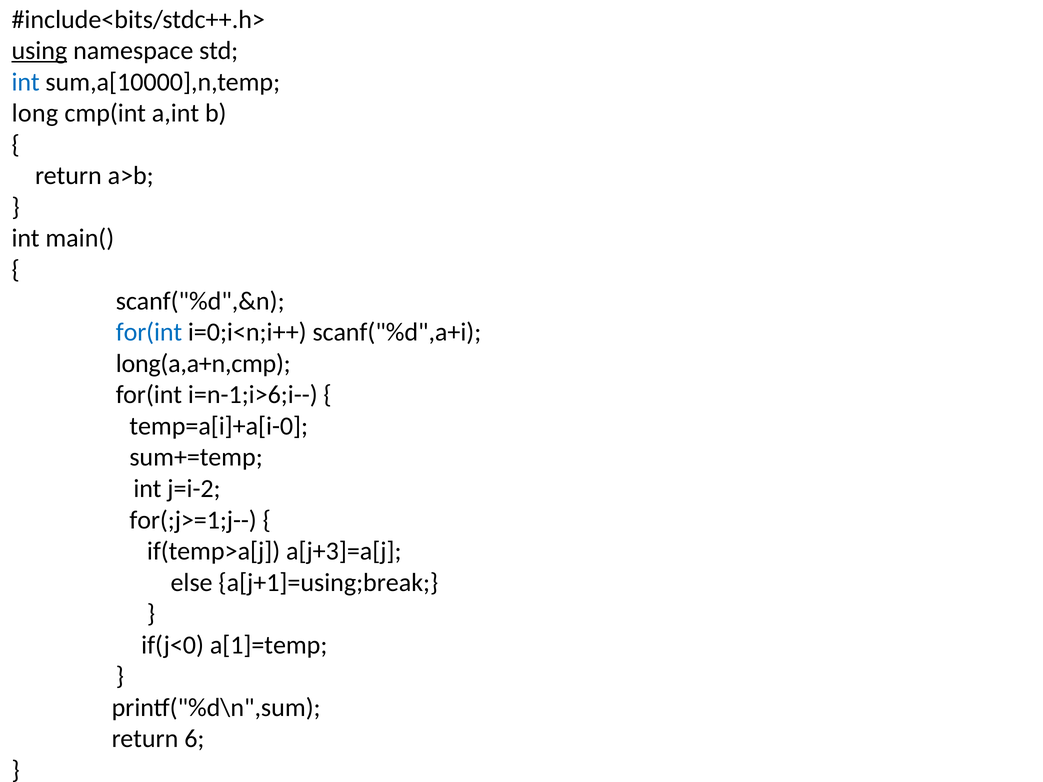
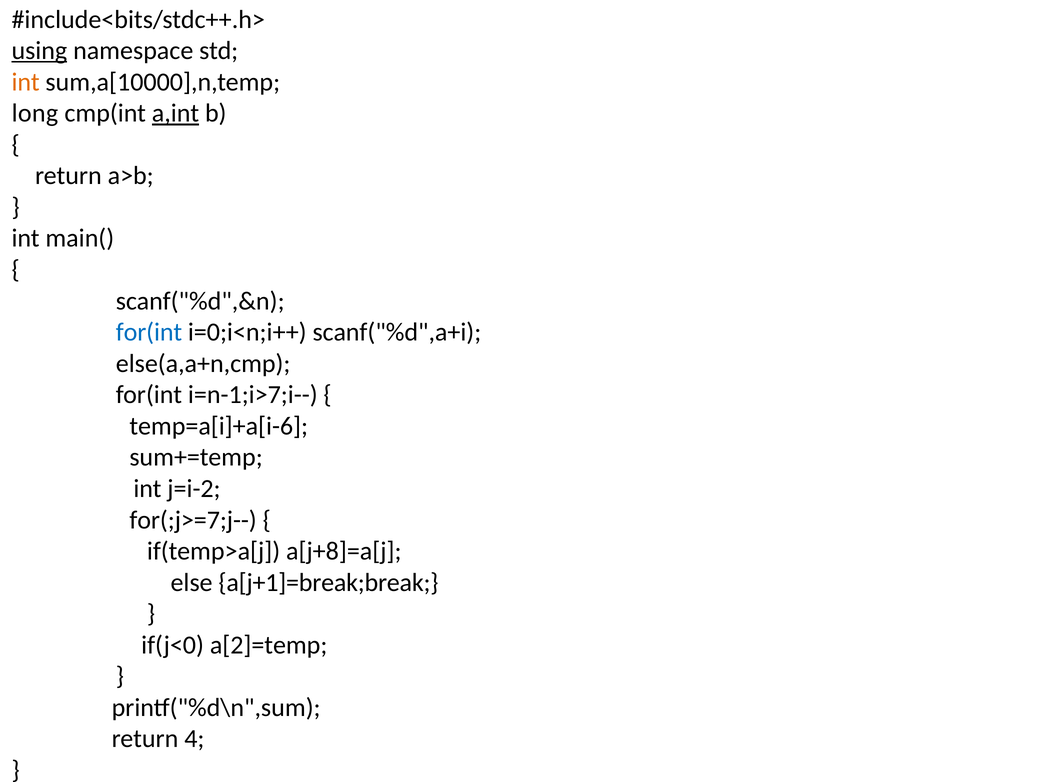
int colour: blue -> orange (26, 82)
a,int underline: none -> present (175, 113)
long(a,a+n,cmp: long(a,a+n,cmp -> else(a,a+n,cmp (203, 364)
i=n-1;i>6;i--: i=n-1;i>6;i-- -> i=n-1;i>7;i-- (253, 395)
temp=a[i]+a[i-0: temp=a[i]+a[i-0 -> temp=a[i]+a[i-6 (219, 426)
for(;j>=1;j--: for(;j>=1;j-- -> for(;j>=7;j-- (193, 520)
a[j+3]=a[j: a[j+3]=a[j -> a[j+8]=a[j (344, 551)
a[j+1]=using;break: a[j+1]=using;break -> a[j+1]=break;break (328, 583)
a[1]=temp: a[1]=temp -> a[2]=temp (269, 645)
6: 6 -> 4 (194, 739)
